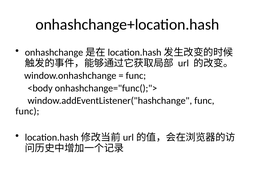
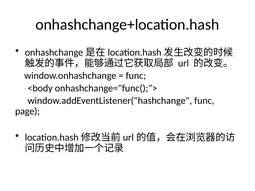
func: func -> page (27, 111)
